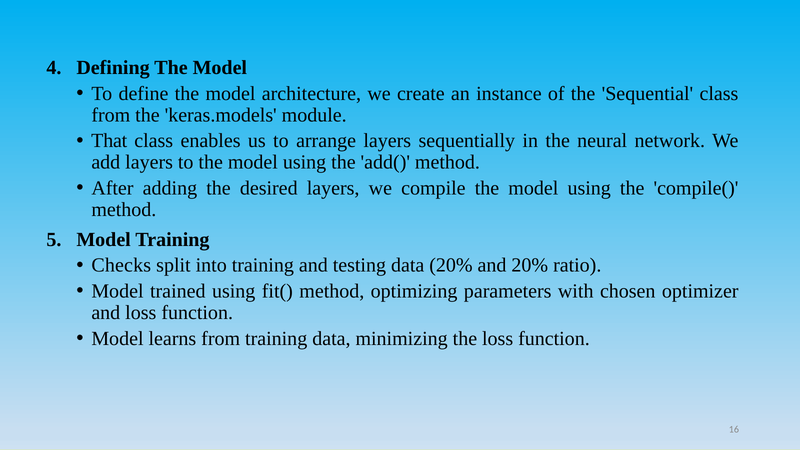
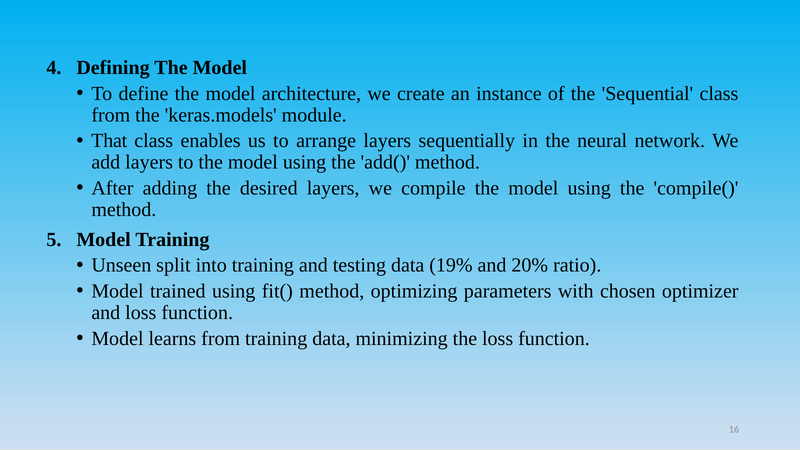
Checks: Checks -> Unseen (121, 265)
data 20%: 20% -> 19% (451, 265)
